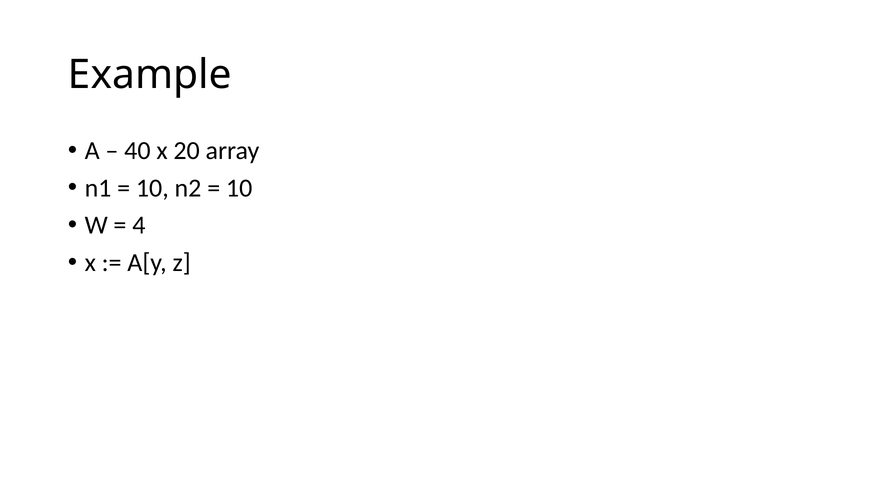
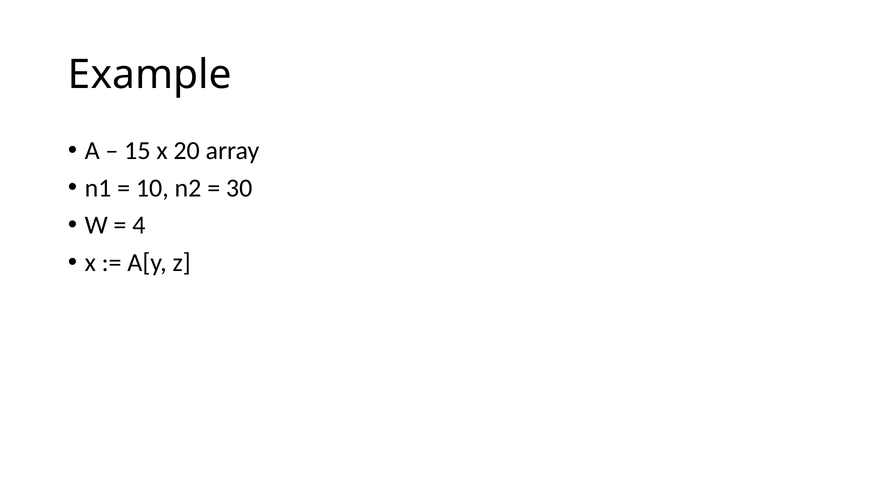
40: 40 -> 15 (137, 151)
10: 10 -> 30 (239, 188)
